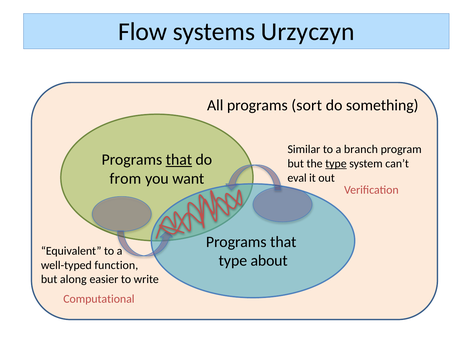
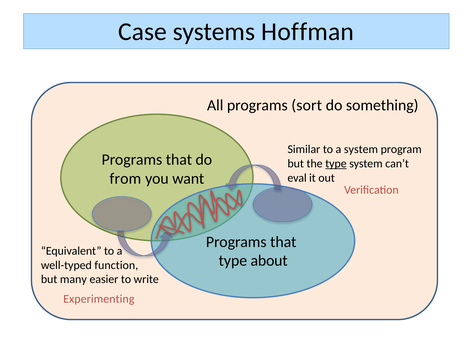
Flow: Flow -> Case (142, 32)
Urzyczyn: Urzyczyn -> Hoffman (308, 32)
a branch: branch -> system (361, 149)
that underline: present -> none (179, 160)
along: along -> many (73, 279)
Computational: Computational -> Experimenting (99, 299)
